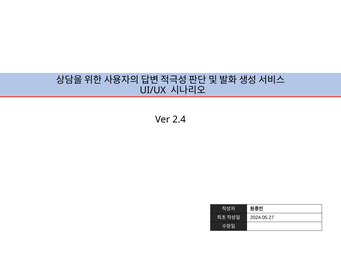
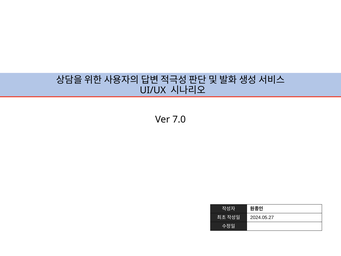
2.4: 2.4 -> 7.0 (179, 119)
